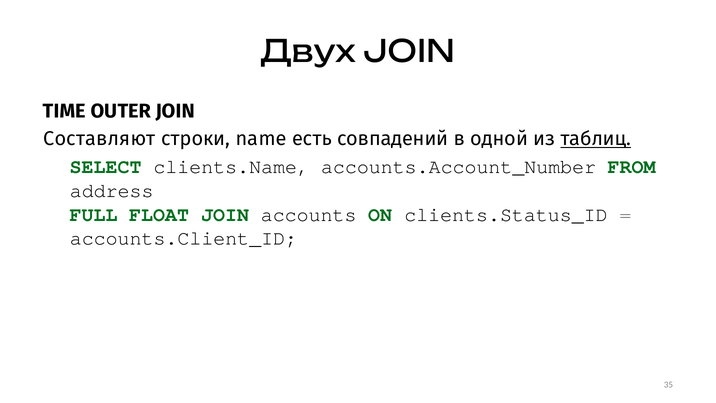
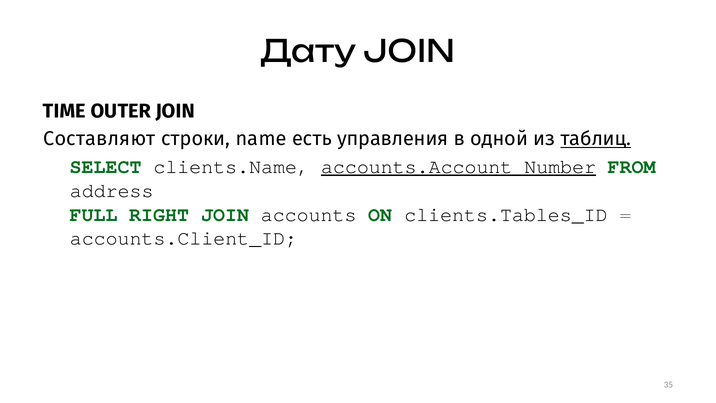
Двух: Двух -> Дату (308, 52)
совпадений: совпадений -> управления (393, 139)
accounts.Account_Number underline: none -> present (459, 167)
FLOAT: FLOAT -> RIGHT (159, 214)
clients.Status_ID: clients.Status_ID -> clients.Tables_ID (506, 214)
